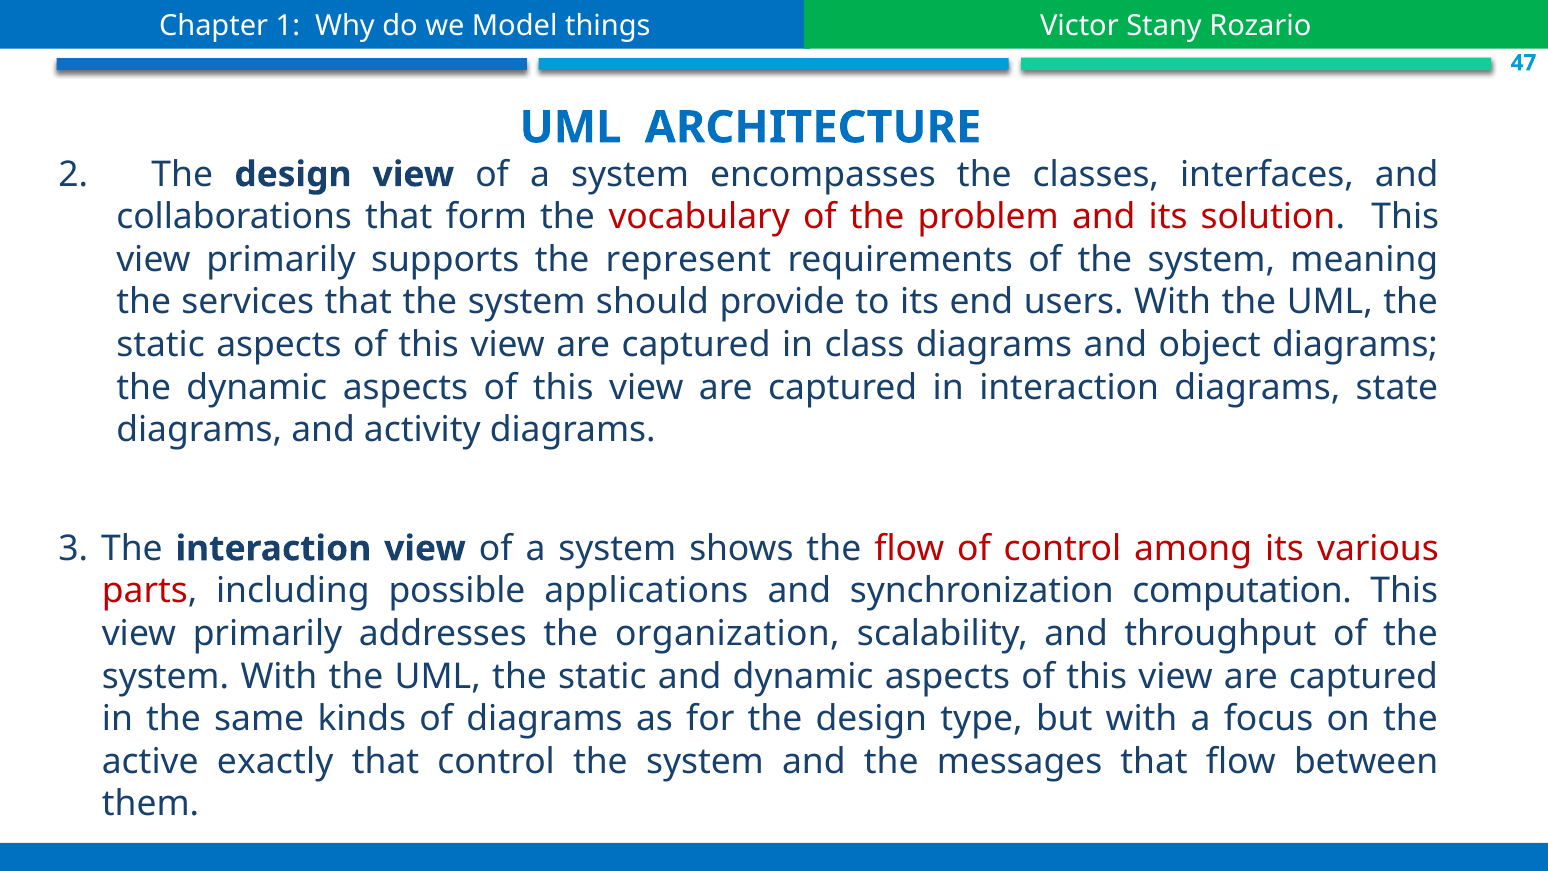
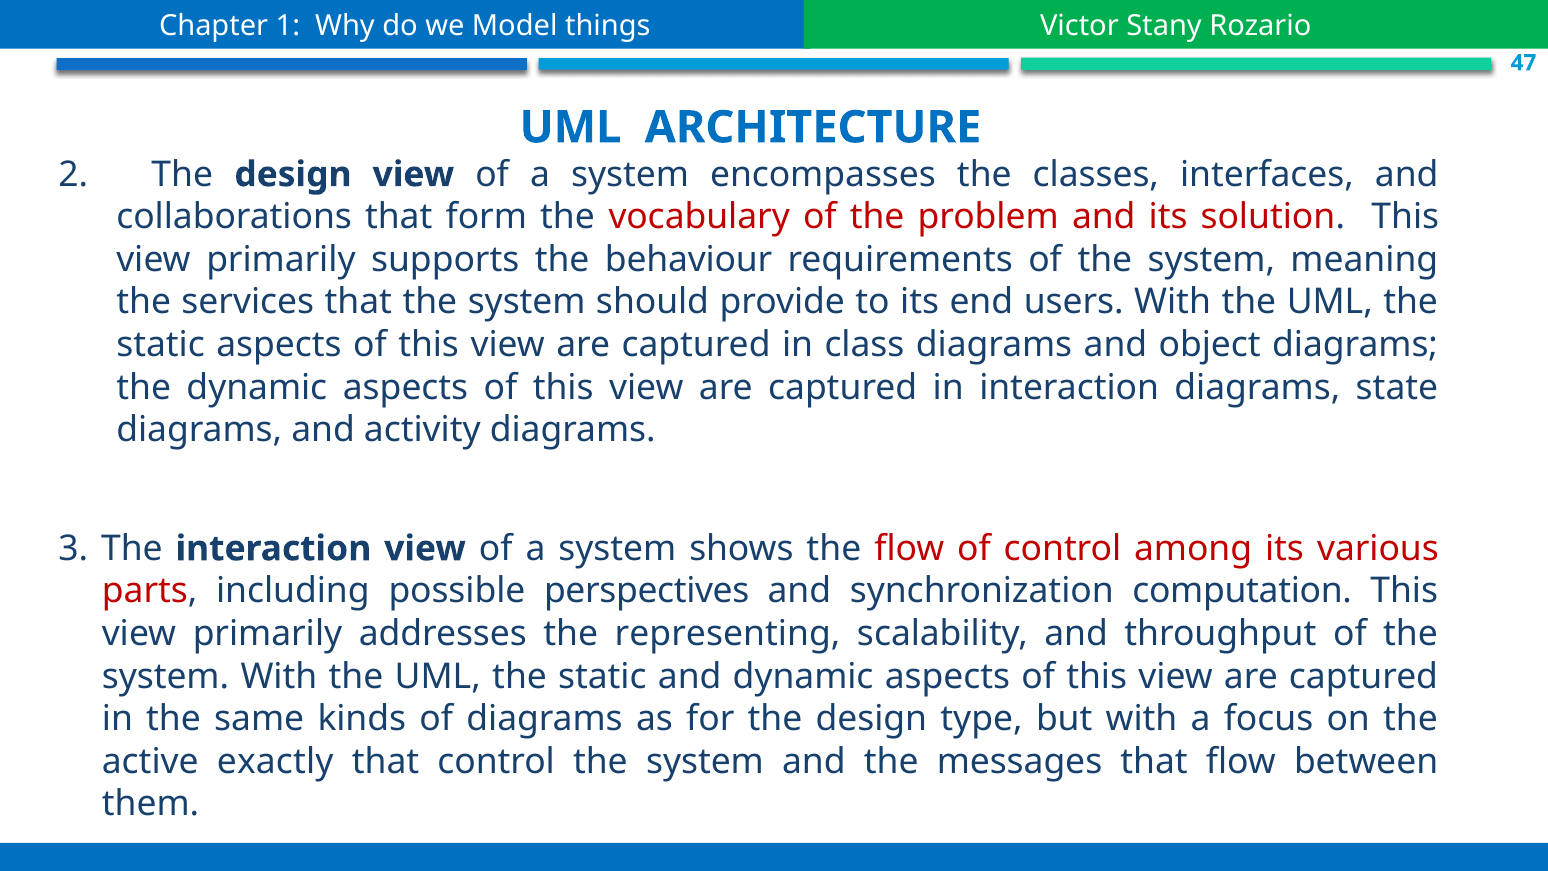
represent: represent -> behaviour (689, 260)
applications: applications -> perspectives (647, 591)
organization: organization -> representing (728, 634)
